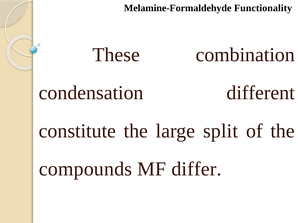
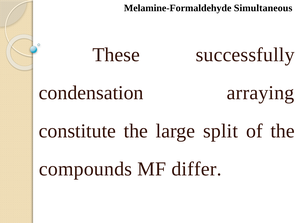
Functionality: Functionality -> Simultaneous (263, 8)
combination: combination -> successfully (245, 55)
different: different -> arraying (261, 93)
